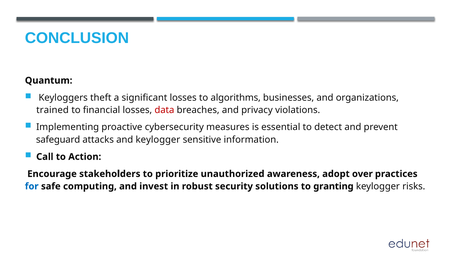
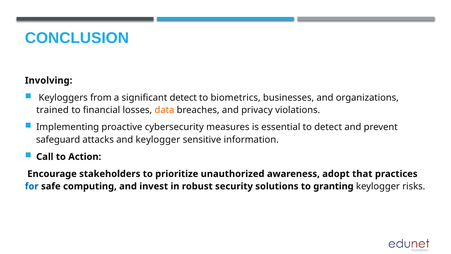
Quantum: Quantum -> Involving (49, 80)
theft: theft -> from (101, 98)
significant losses: losses -> detect (183, 98)
algorithms: algorithms -> biometrics (236, 98)
data colour: red -> orange (164, 110)
over: over -> that (362, 174)
